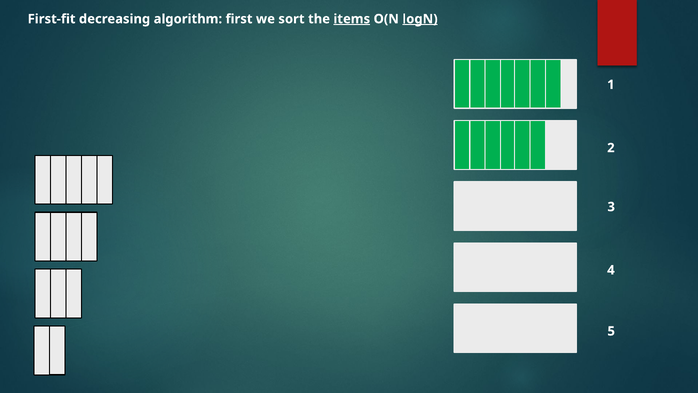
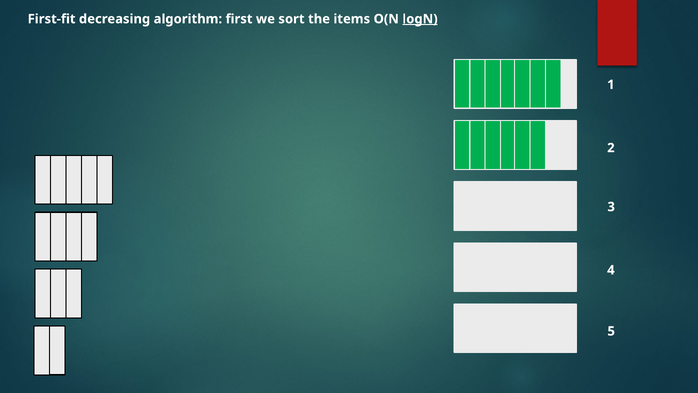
items underline: present -> none (352, 19)
